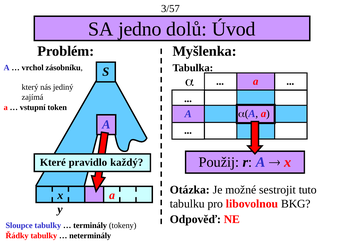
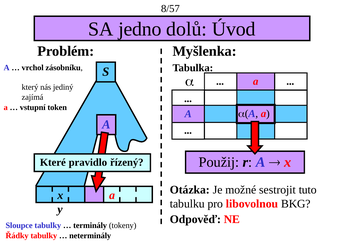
3/57: 3/57 -> 8/57 (170, 9)
každý: každý -> řízený (127, 162)
